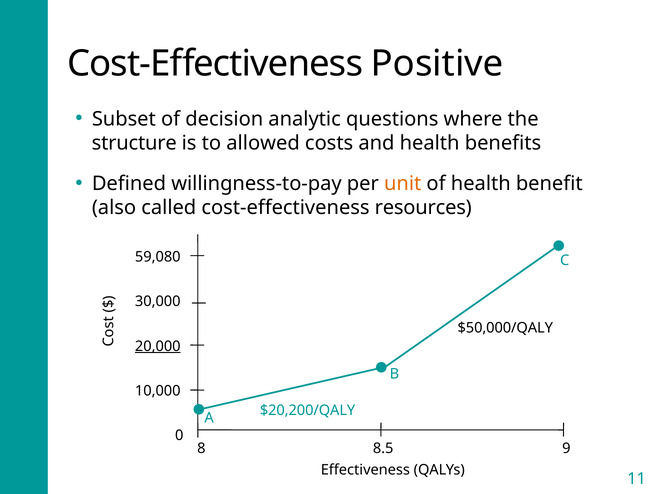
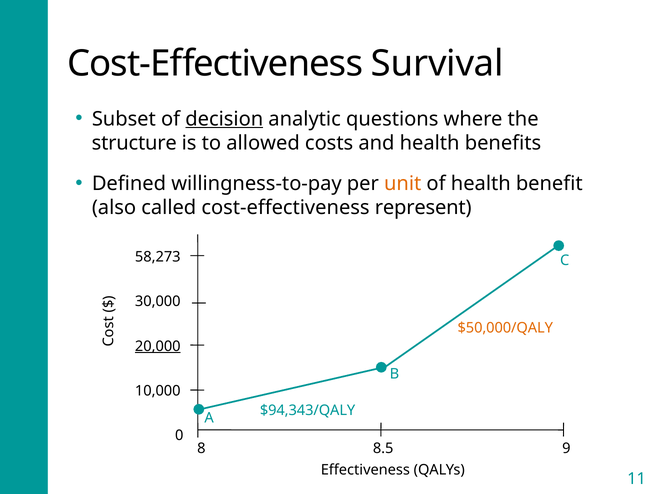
Positive: Positive -> Survival (437, 64)
decision underline: none -> present (224, 119)
resources: resources -> represent (423, 208)
59,080: 59,080 -> 58,273 (158, 257)
$50,000/QALY colour: black -> orange (505, 328)
$20,200/QALY: $20,200/QALY -> $94,343/QALY (308, 410)
